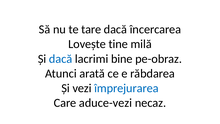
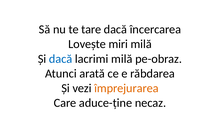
tine: tine -> miri (118, 44)
lacrimi bine: bine -> milă (122, 59)
împrejurarea colour: blue -> orange (126, 88)
aduce-vezi: aduce-vezi -> aduce-ține (106, 103)
